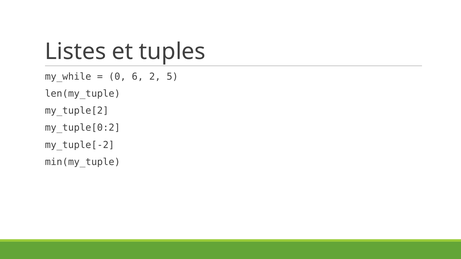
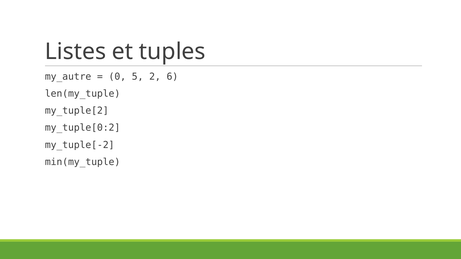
my_while: my_while -> my_autre (68, 77)
6: 6 -> 5 (138, 77)
5: 5 -> 6 (172, 77)
